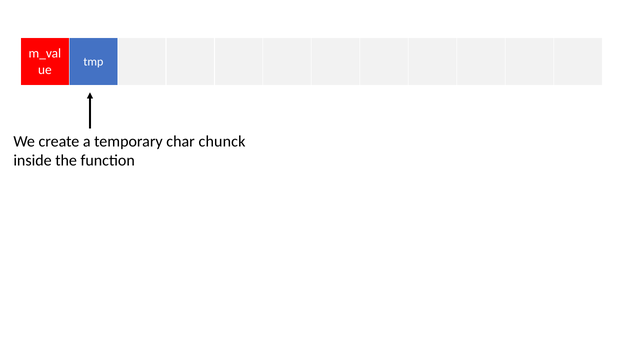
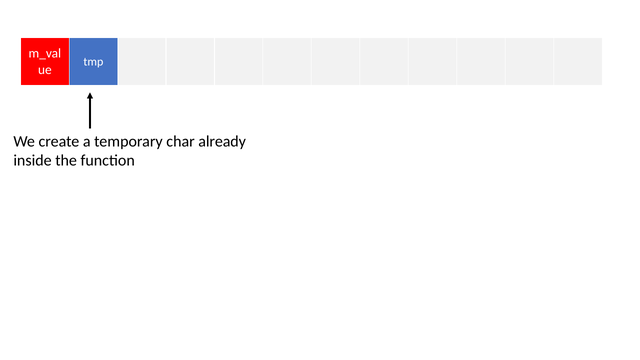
chunck: chunck -> already (222, 141)
